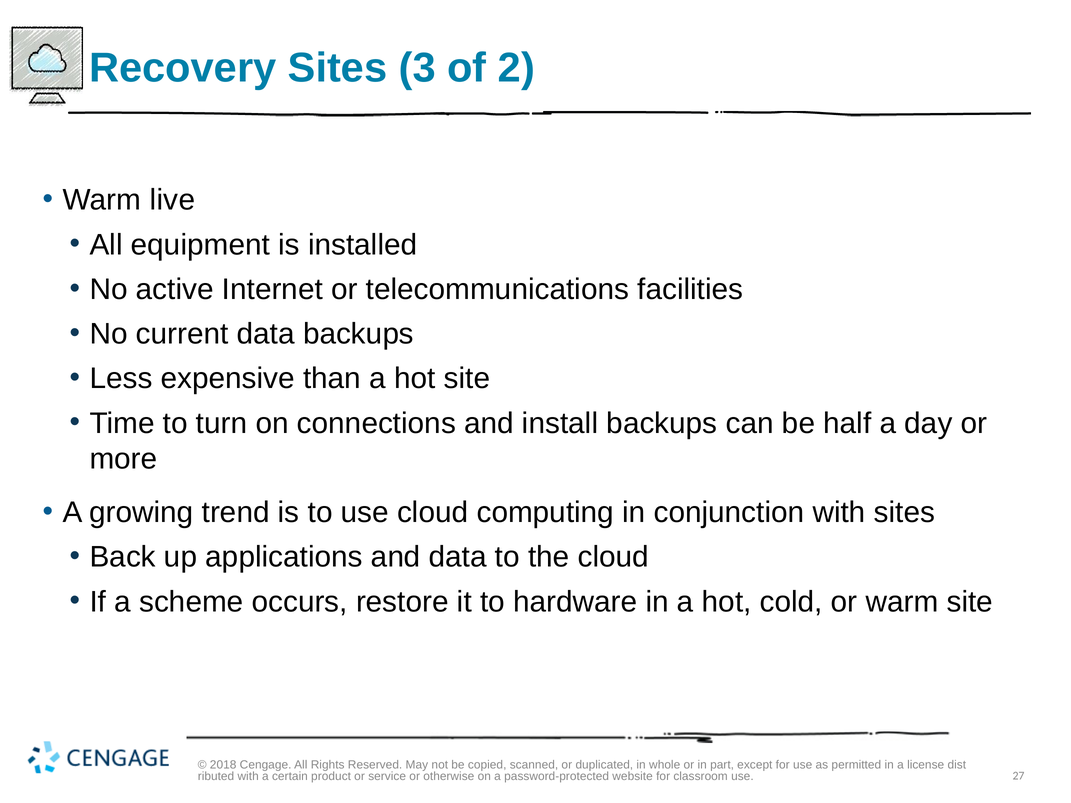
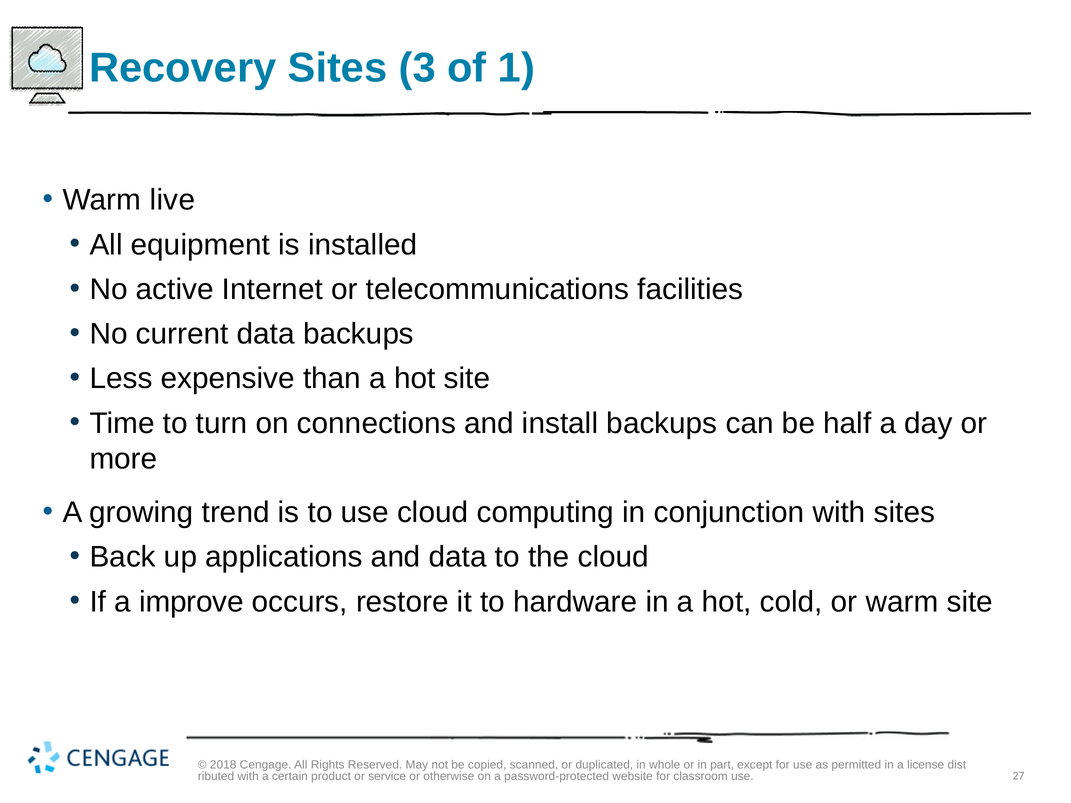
2: 2 -> 1 (516, 68)
scheme: scheme -> improve (191, 602)
